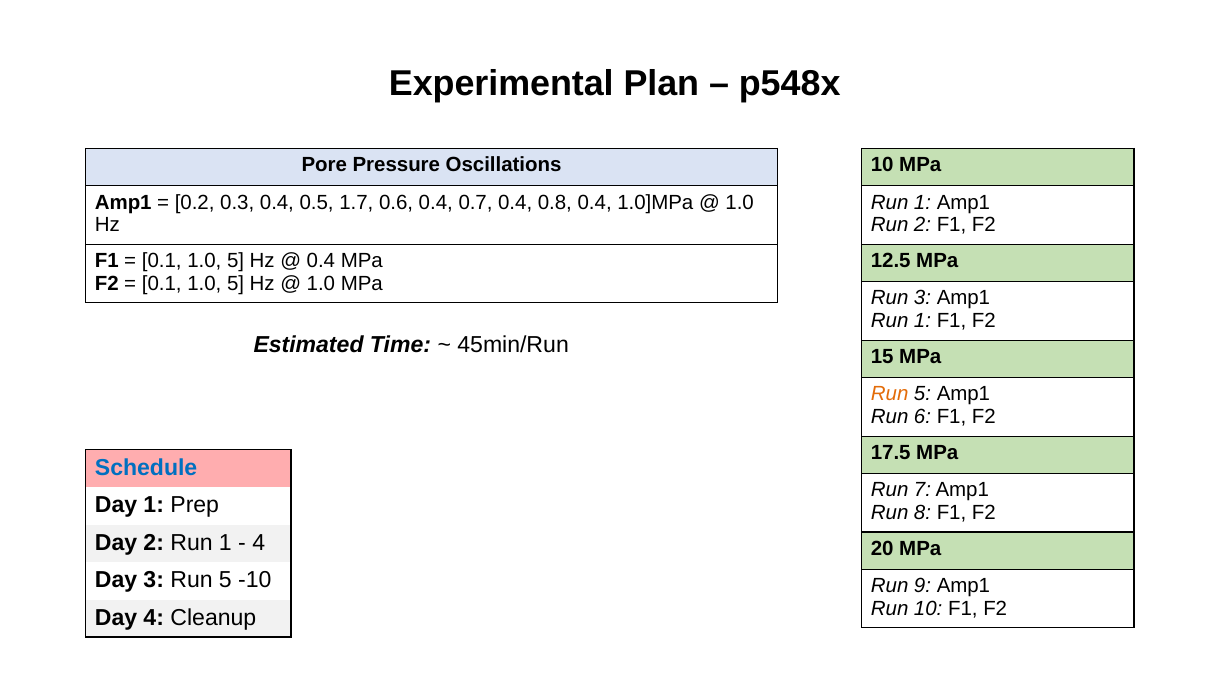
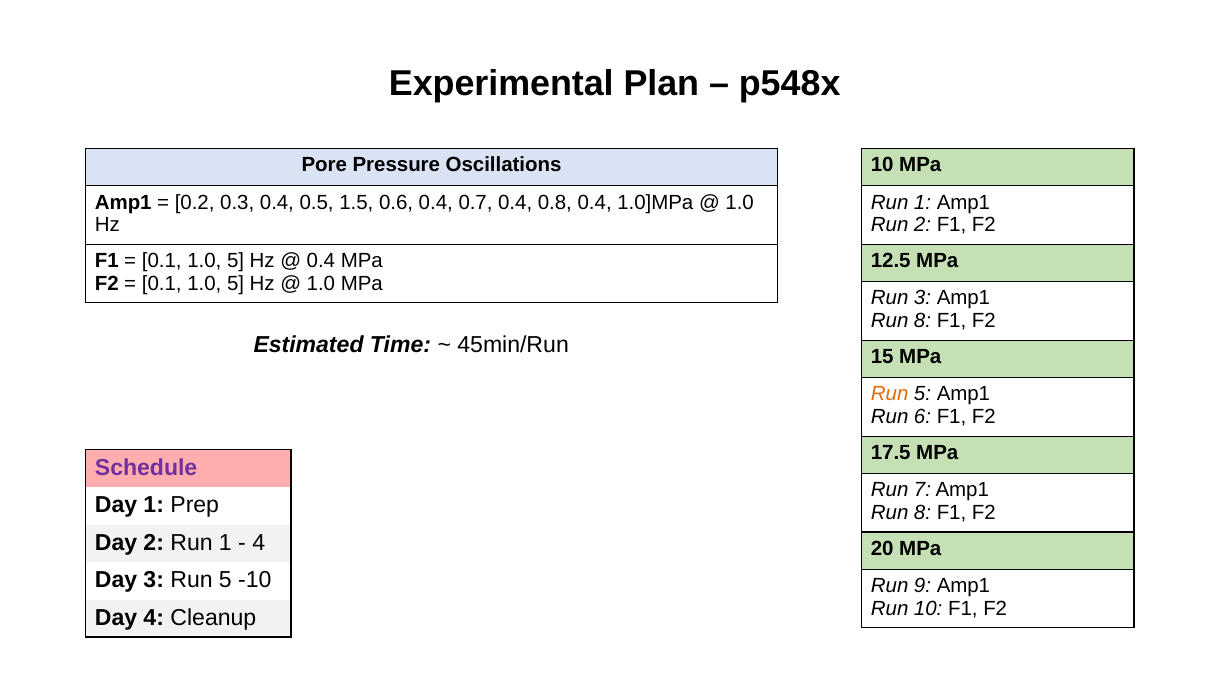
1.7: 1.7 -> 1.5 (356, 202)
1: 1 -> 8 (922, 321)
Schedule colour: blue -> purple (146, 468)
